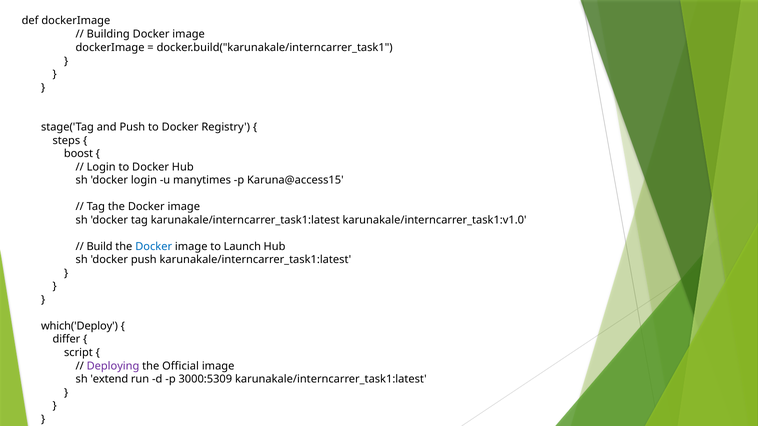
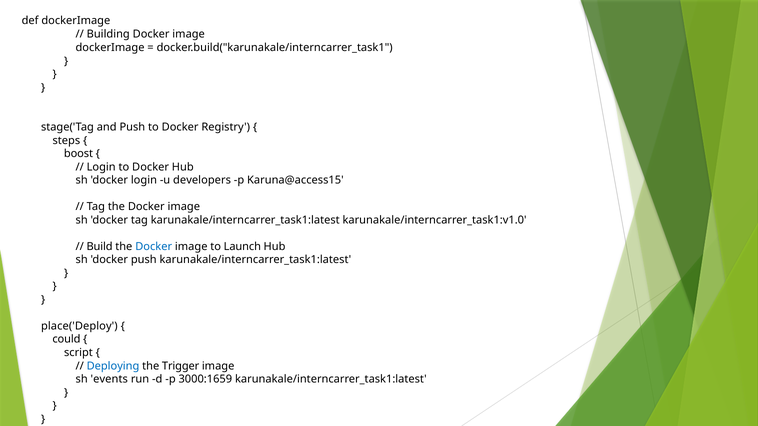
manytimes: manytimes -> developers (202, 180)
which('Deploy: which('Deploy -> place('Deploy (79, 326)
differ: differ -> could (66, 340)
Deploying colour: purple -> blue (113, 366)
Official: Official -> Trigger (181, 366)
extend: extend -> events (109, 379)
3000:5309: 3000:5309 -> 3000:1659 (205, 379)
